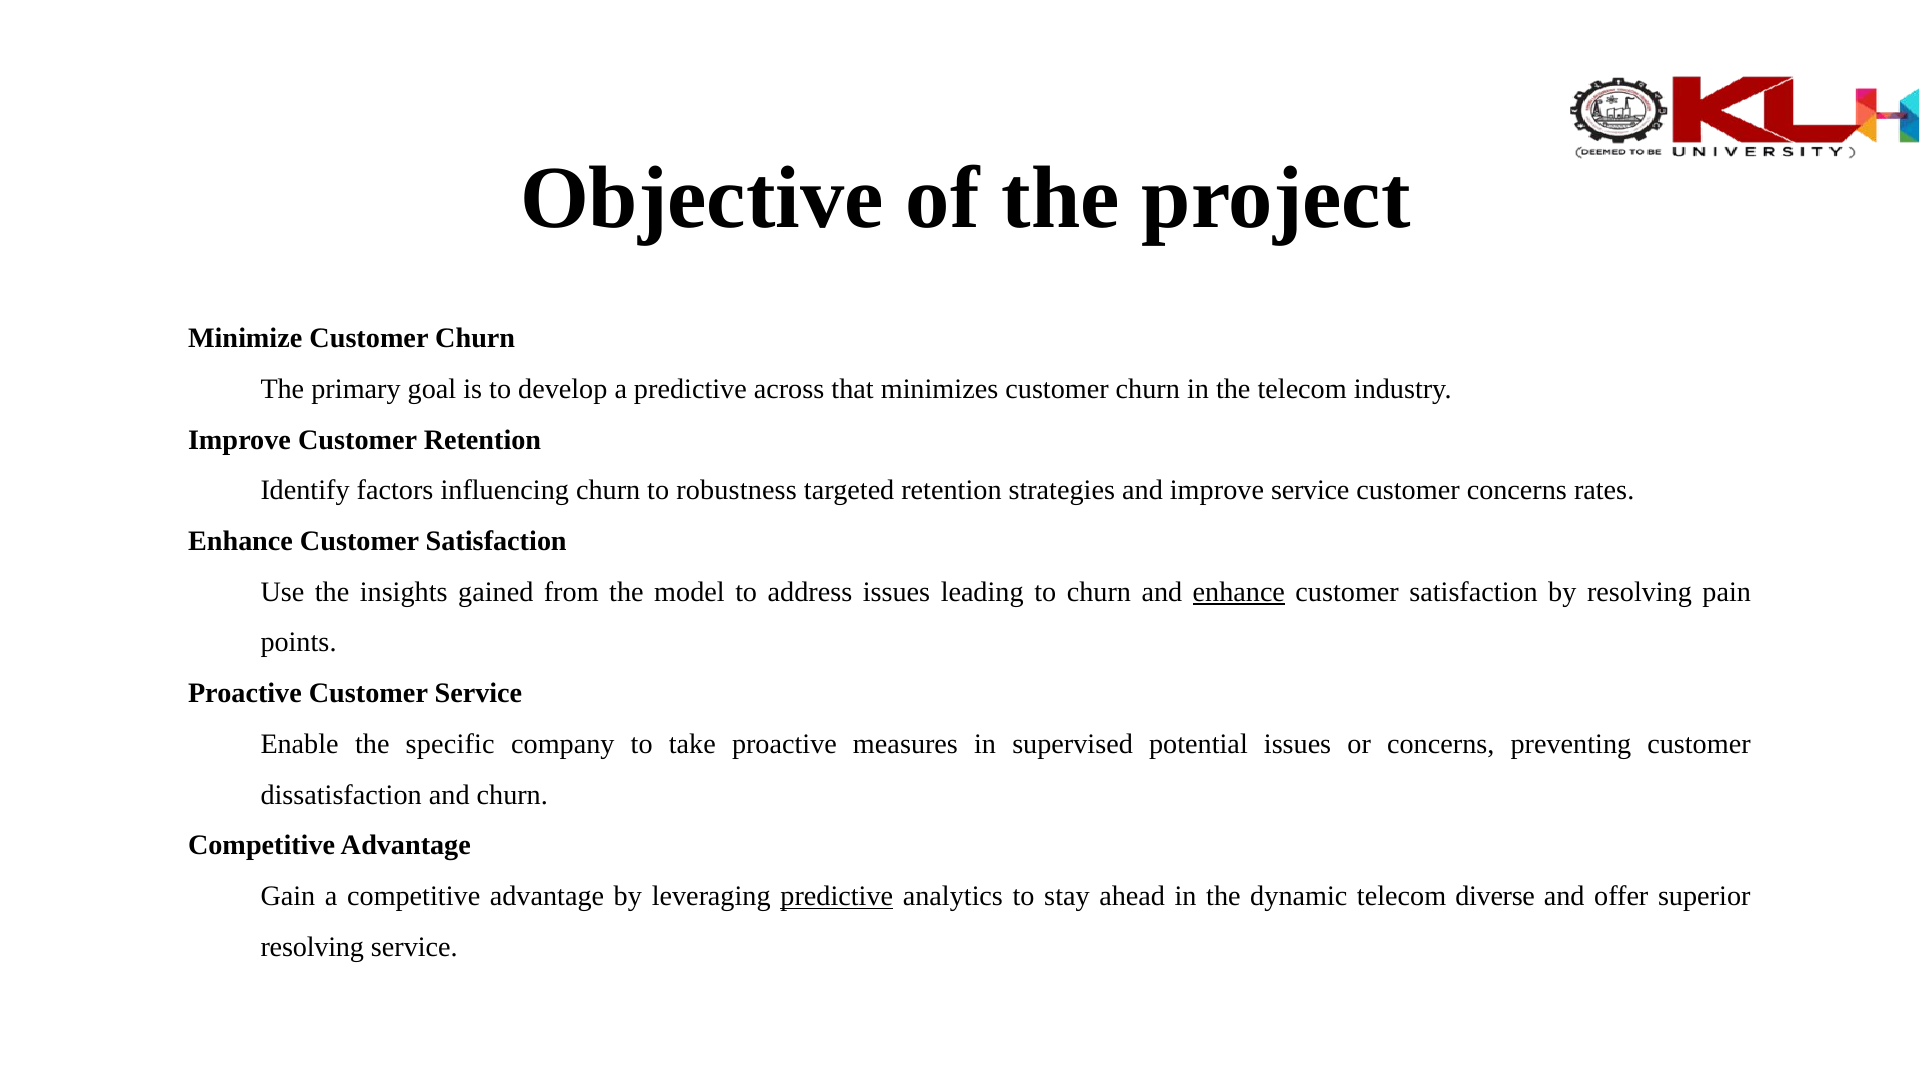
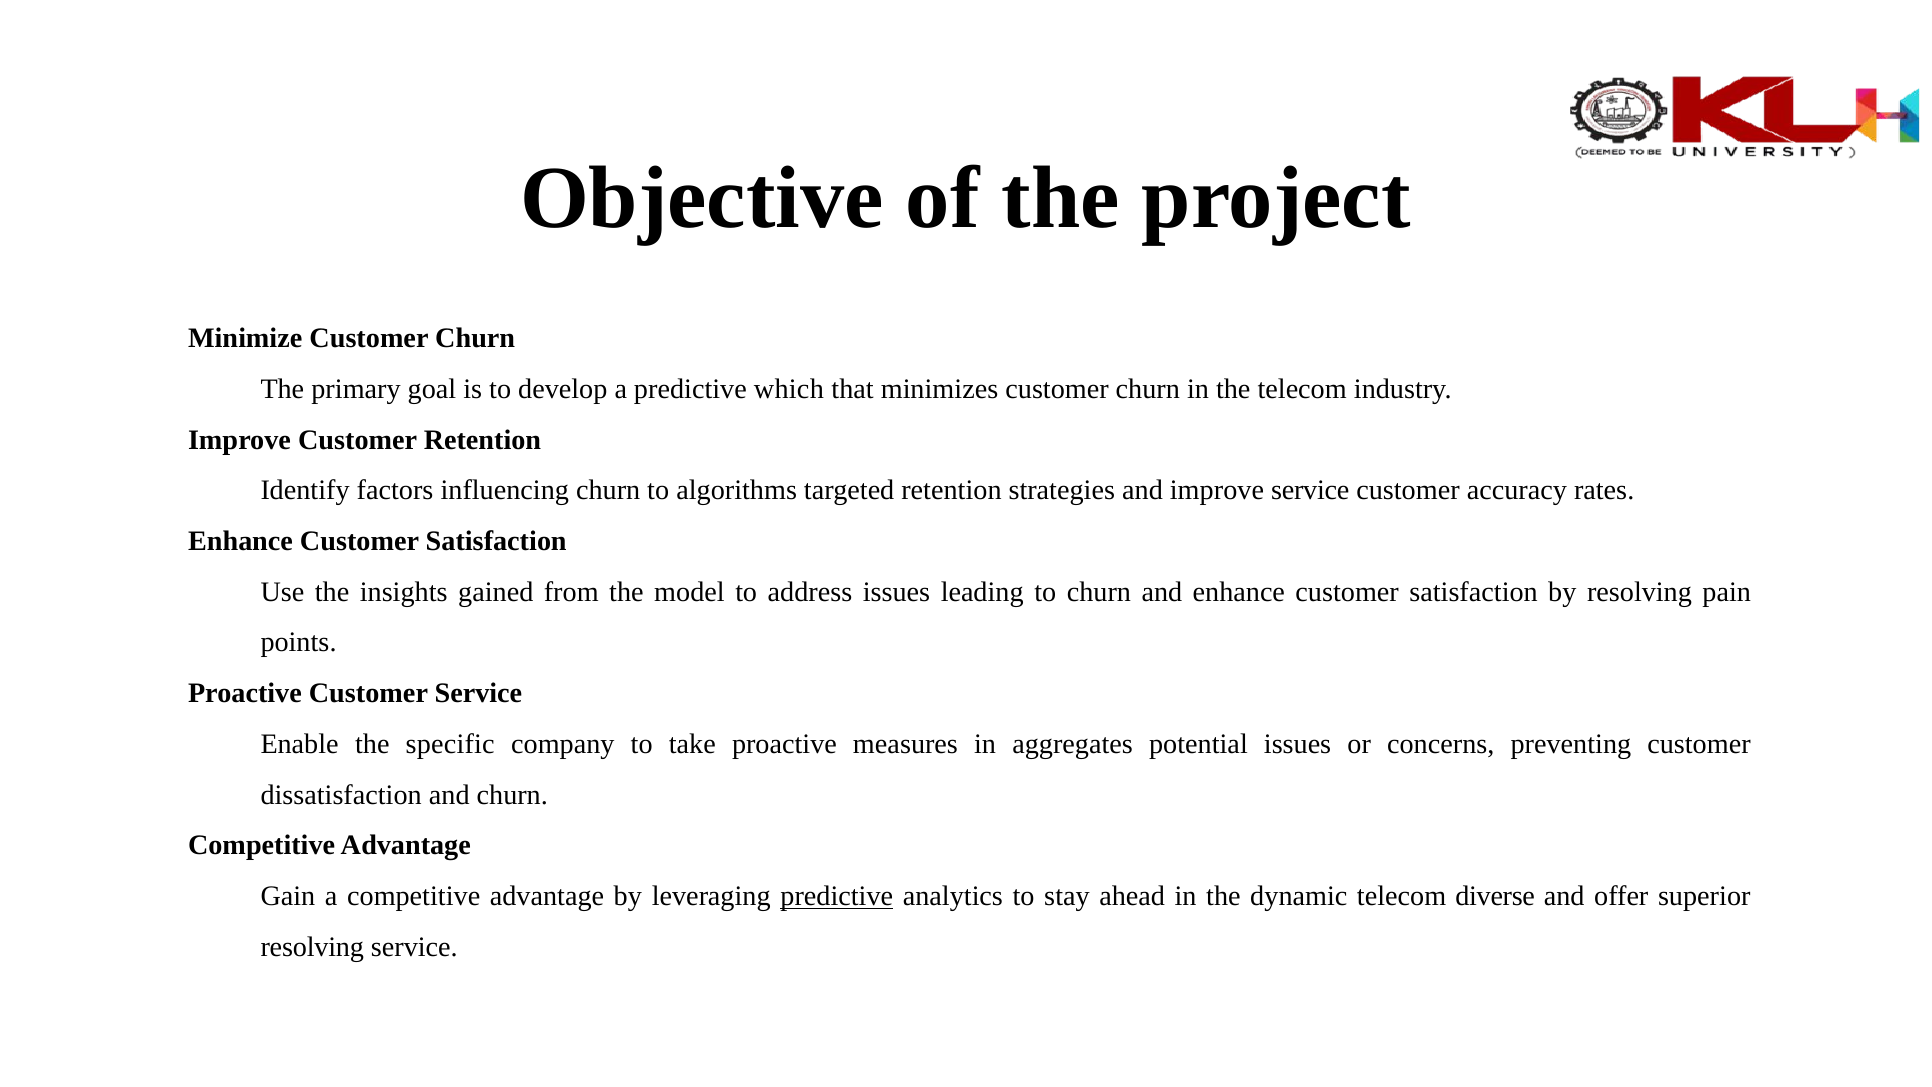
across: across -> which (789, 389)
robustness: robustness -> algorithms (737, 490)
customer concerns: concerns -> accuracy (1517, 490)
enhance underline: present -> none (1239, 592)
supervised: supervised -> aggregates (1073, 744)
